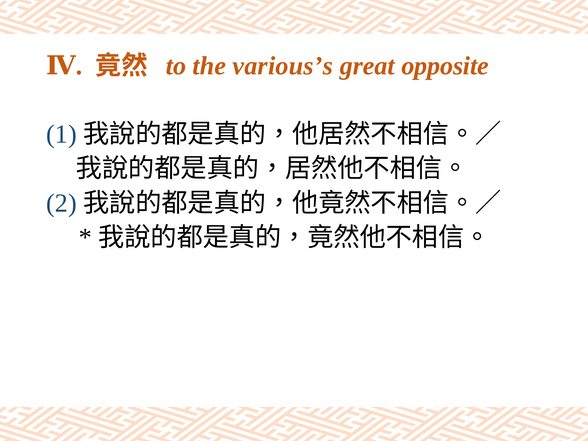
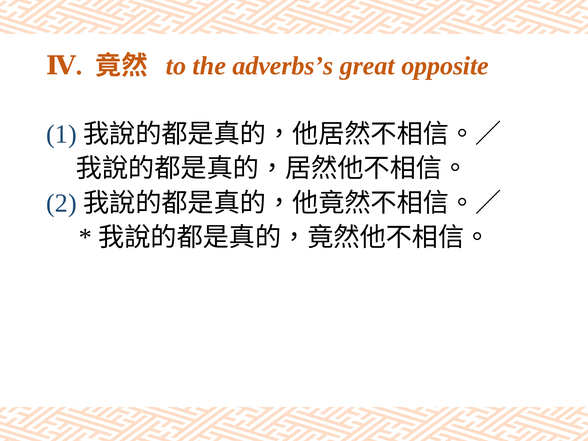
various’s: various’s -> adverbs’s (283, 66)
